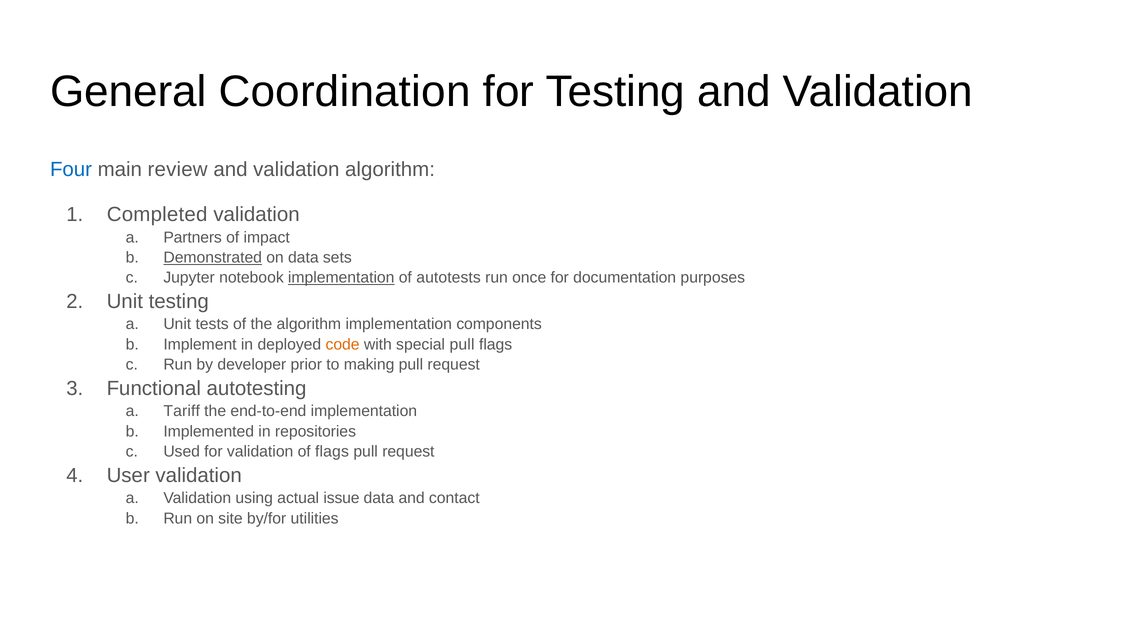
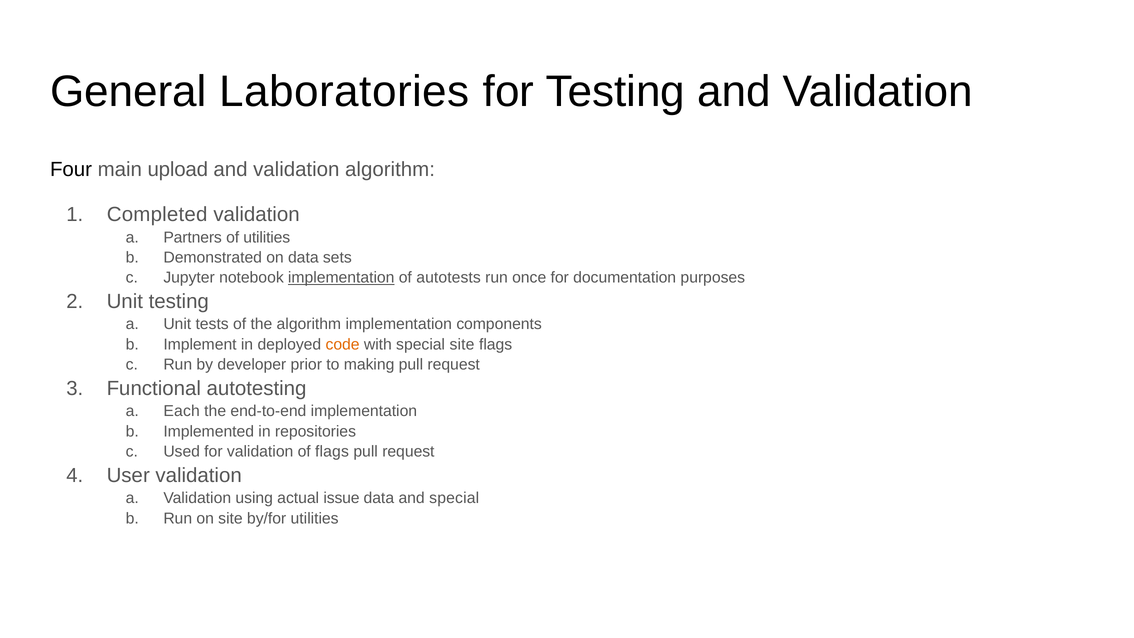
Coordination: Coordination -> Laboratories (344, 92)
Four colour: blue -> black (71, 169)
review: review -> upload (178, 169)
of impact: impact -> utilities (267, 237)
Demonstrated underline: present -> none (213, 257)
special pull: pull -> site (462, 344)
Tariff: Tariff -> Each (182, 411)
and contact: contact -> special (454, 498)
